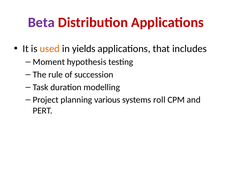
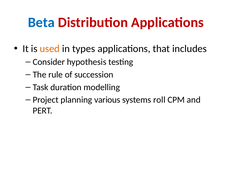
Beta colour: purple -> blue (41, 22)
yields: yields -> types (84, 49)
Moment: Moment -> Consider (49, 62)
